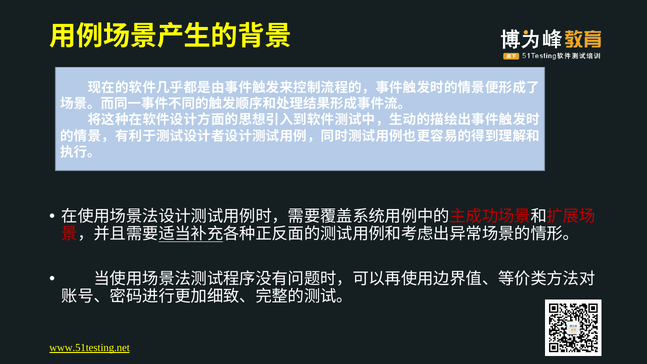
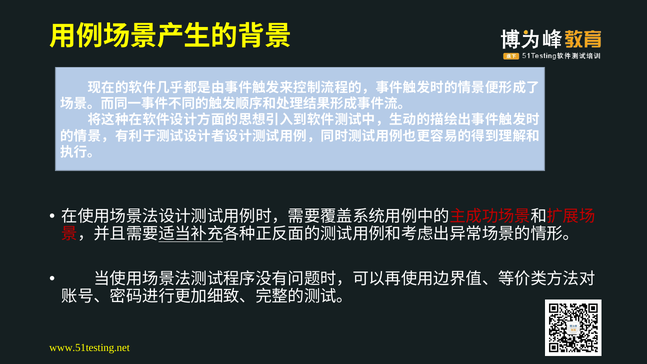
www.51testing.net underline: present -> none (90, 348)
